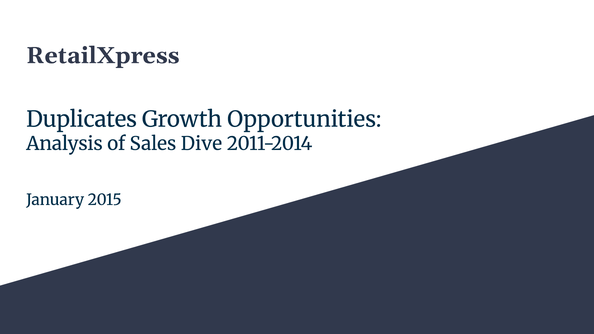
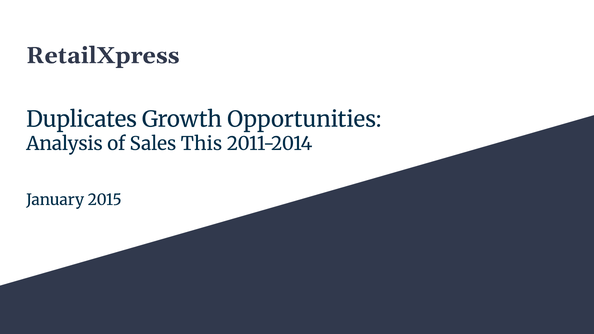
Dive: Dive -> This (201, 144)
